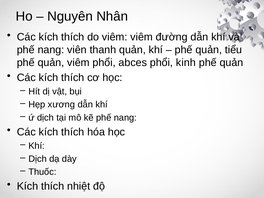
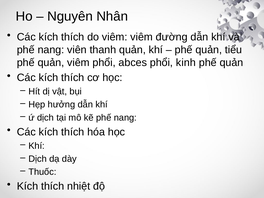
xương: xương -> hưởng (61, 105)
